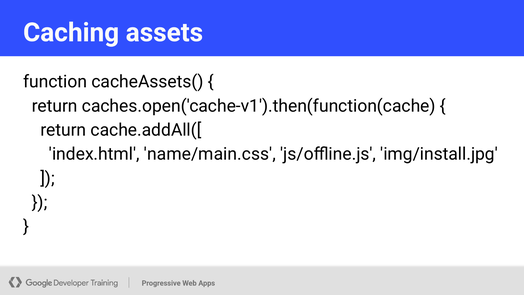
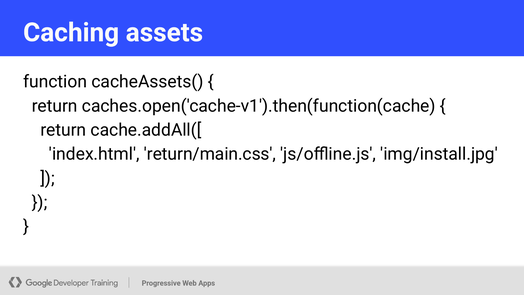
name/main.css: name/main.css -> return/main.css (210, 154)
